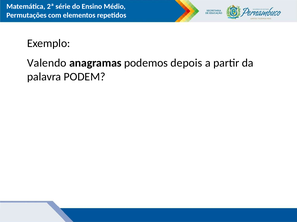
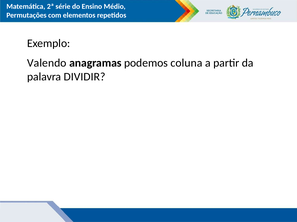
depois: depois -> coluna (186, 63)
PODEM: PODEM -> DIVIDIR (85, 77)
